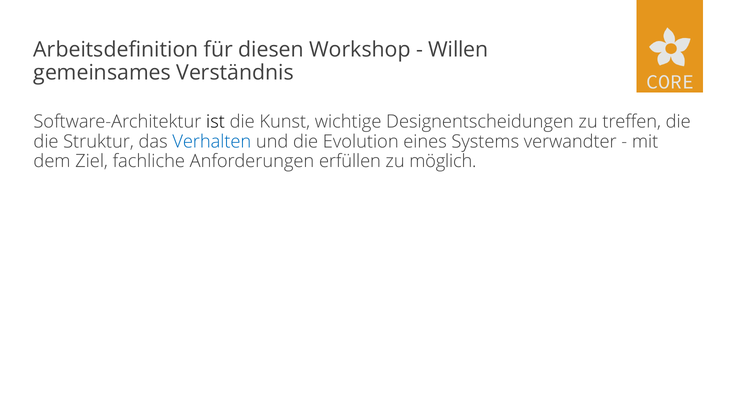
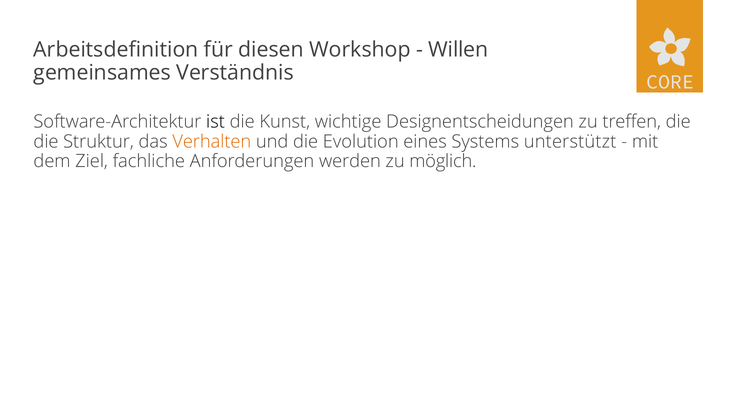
Verhalten colour: blue -> orange (212, 142)
verwandter: verwandter -> unterstützt (570, 142)
erfüllen: erfüllen -> werden (350, 161)
